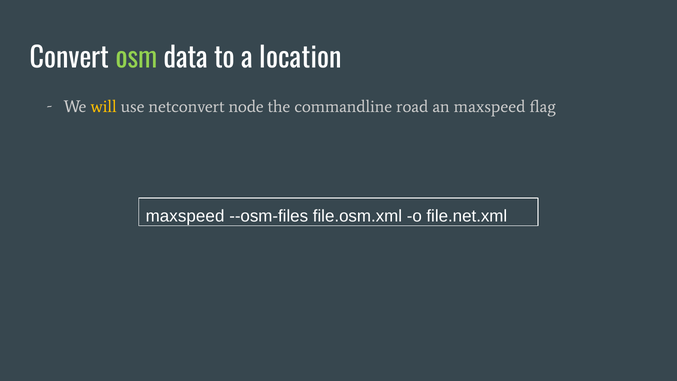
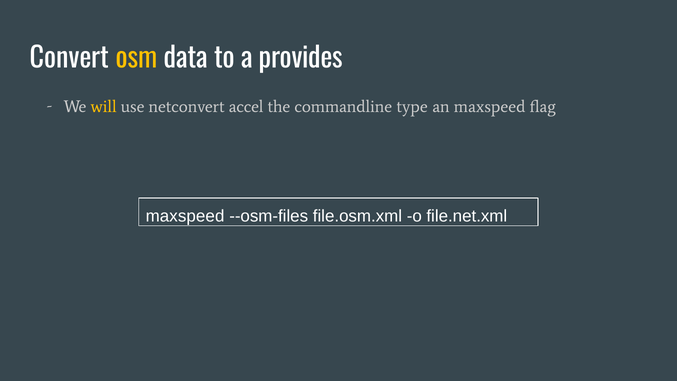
osm colour: light green -> yellow (136, 59)
location: location -> provides (301, 59)
node: node -> accel (246, 106)
road: road -> type (412, 106)
